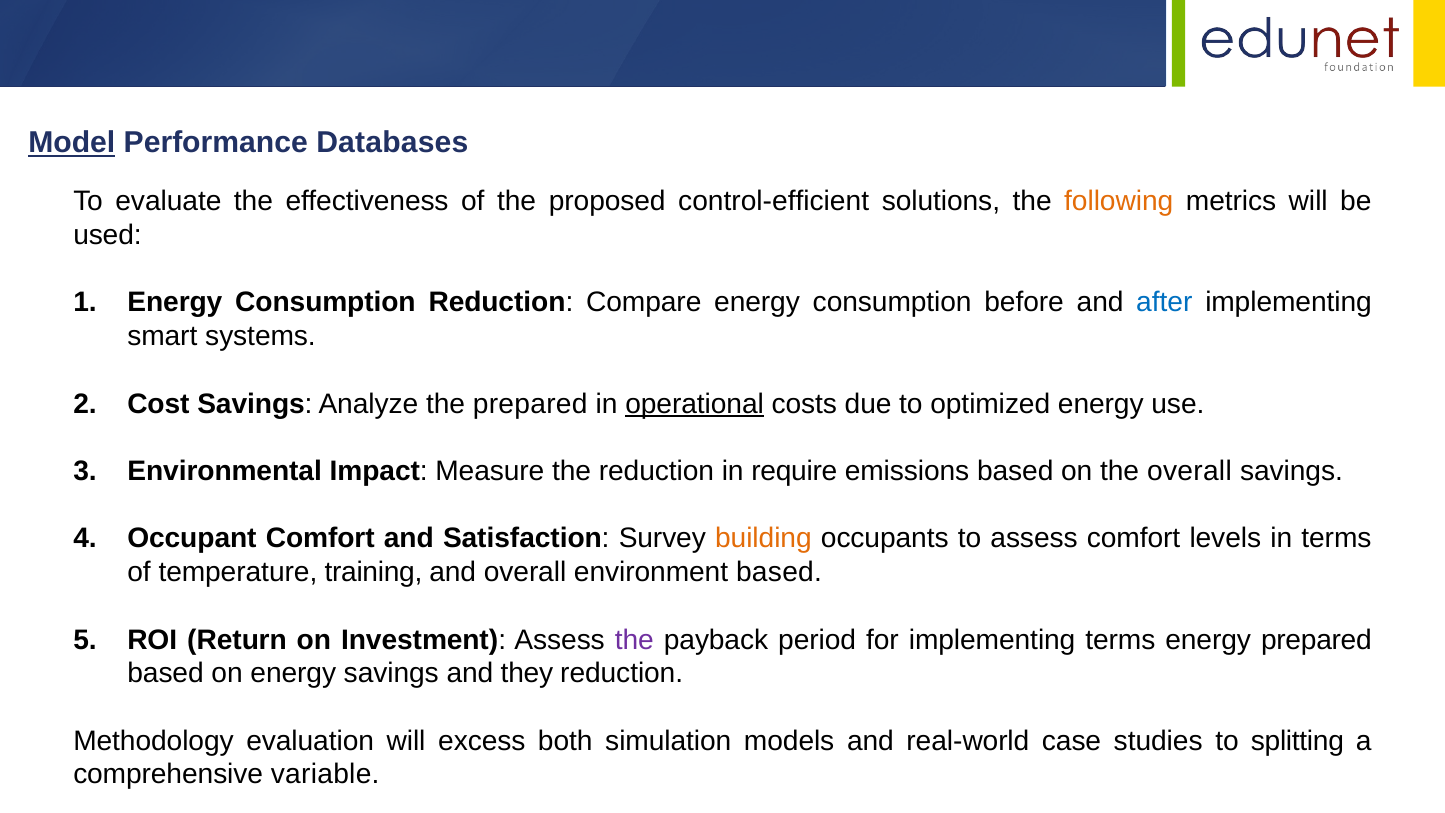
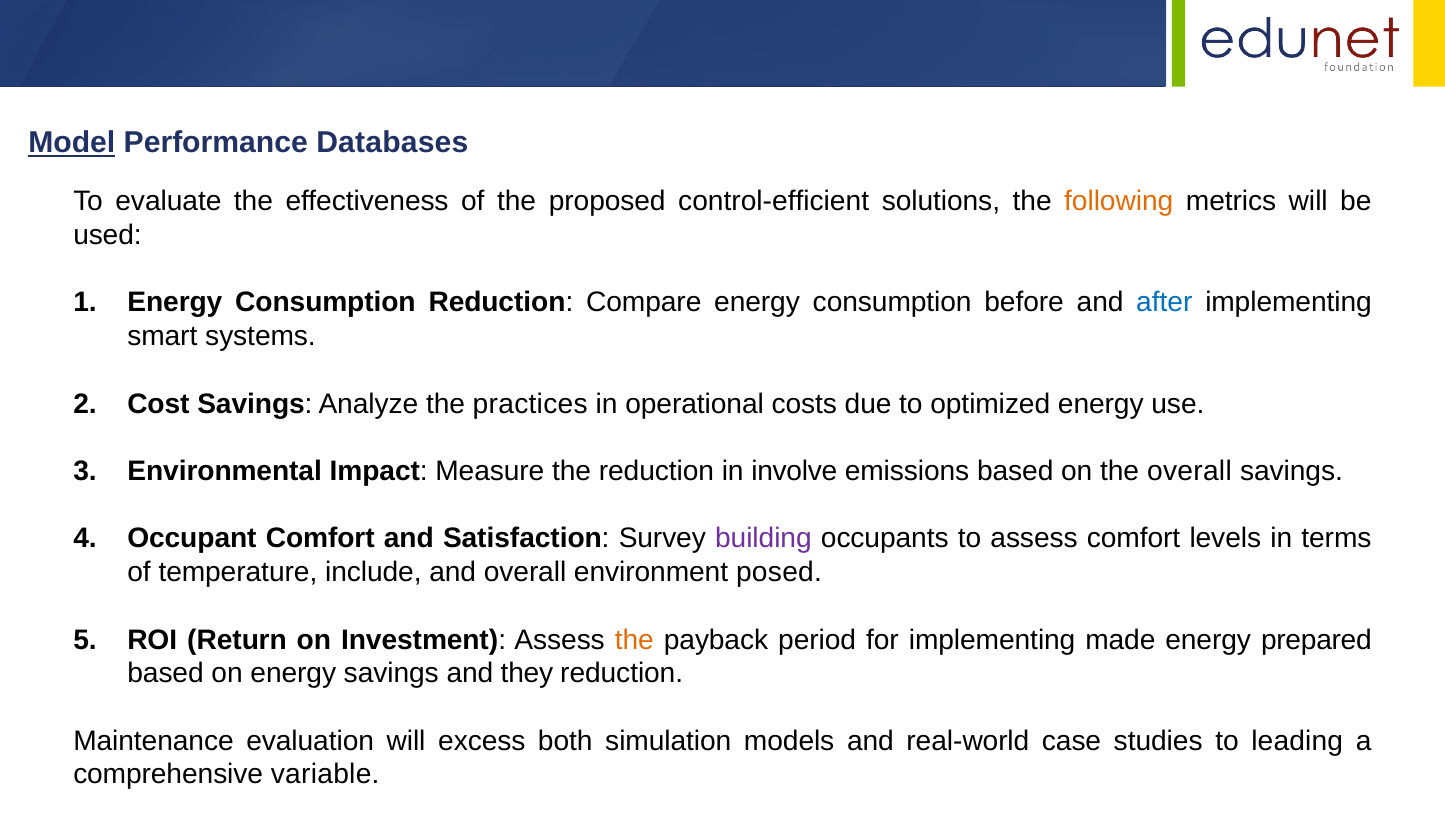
the prepared: prepared -> practices (530, 404)
operational underline: present -> none (695, 404)
require: require -> involve (794, 471)
building colour: orange -> purple (763, 539)
training: training -> include (373, 572)
environment based: based -> posed (779, 572)
the colour: purple -> orange (634, 640)
implementing terms: terms -> made (1120, 640)
Methodology: Methodology -> Maintenance (153, 741)
splitting: splitting -> leading (1297, 741)
